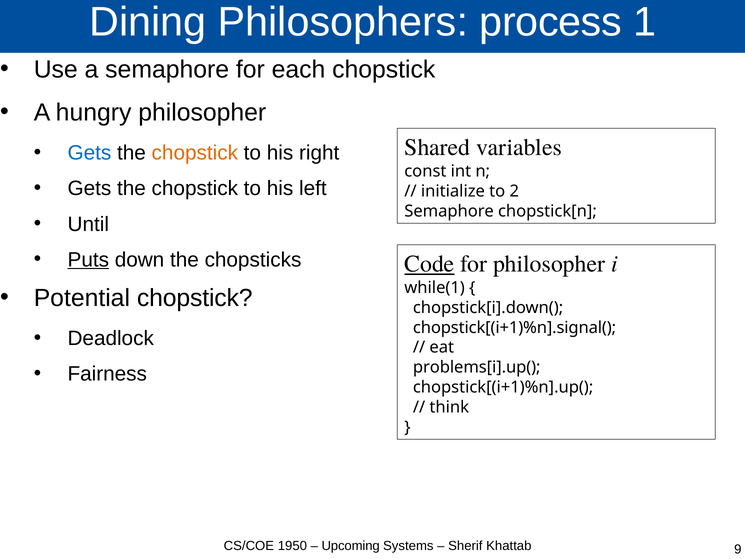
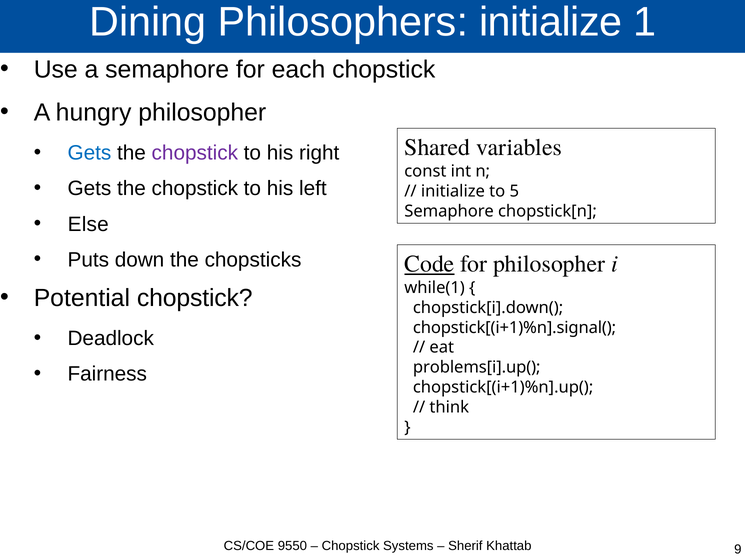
Philosophers process: process -> initialize (551, 22)
chopstick colour: orange -> purple (195, 153)
2: 2 -> 5 (514, 191)
Until: Until -> Else (88, 224)
Puts underline: present -> none (88, 260)
1950: 1950 -> 9550 (292, 545)
Upcoming: Upcoming -> Chopstick (351, 545)
